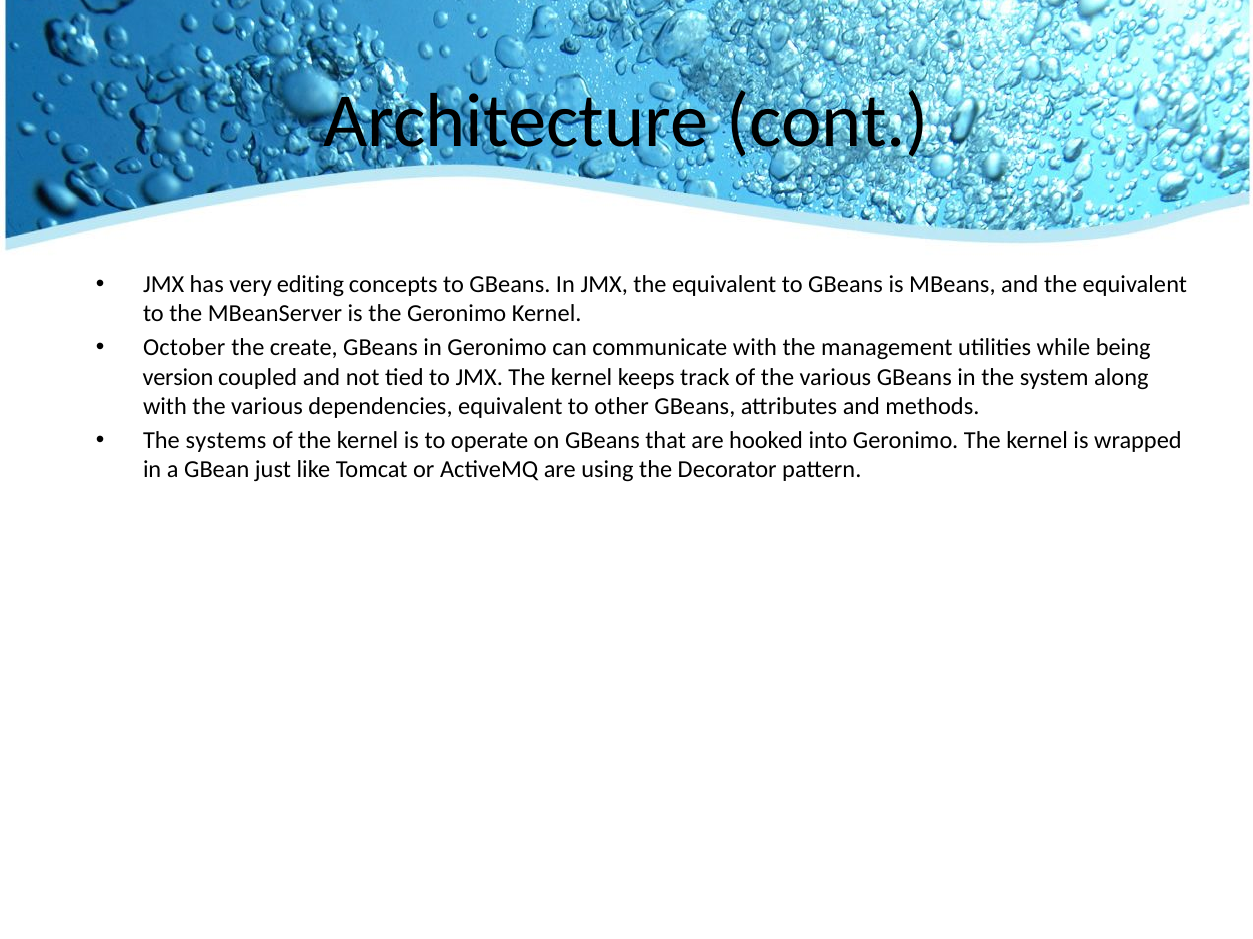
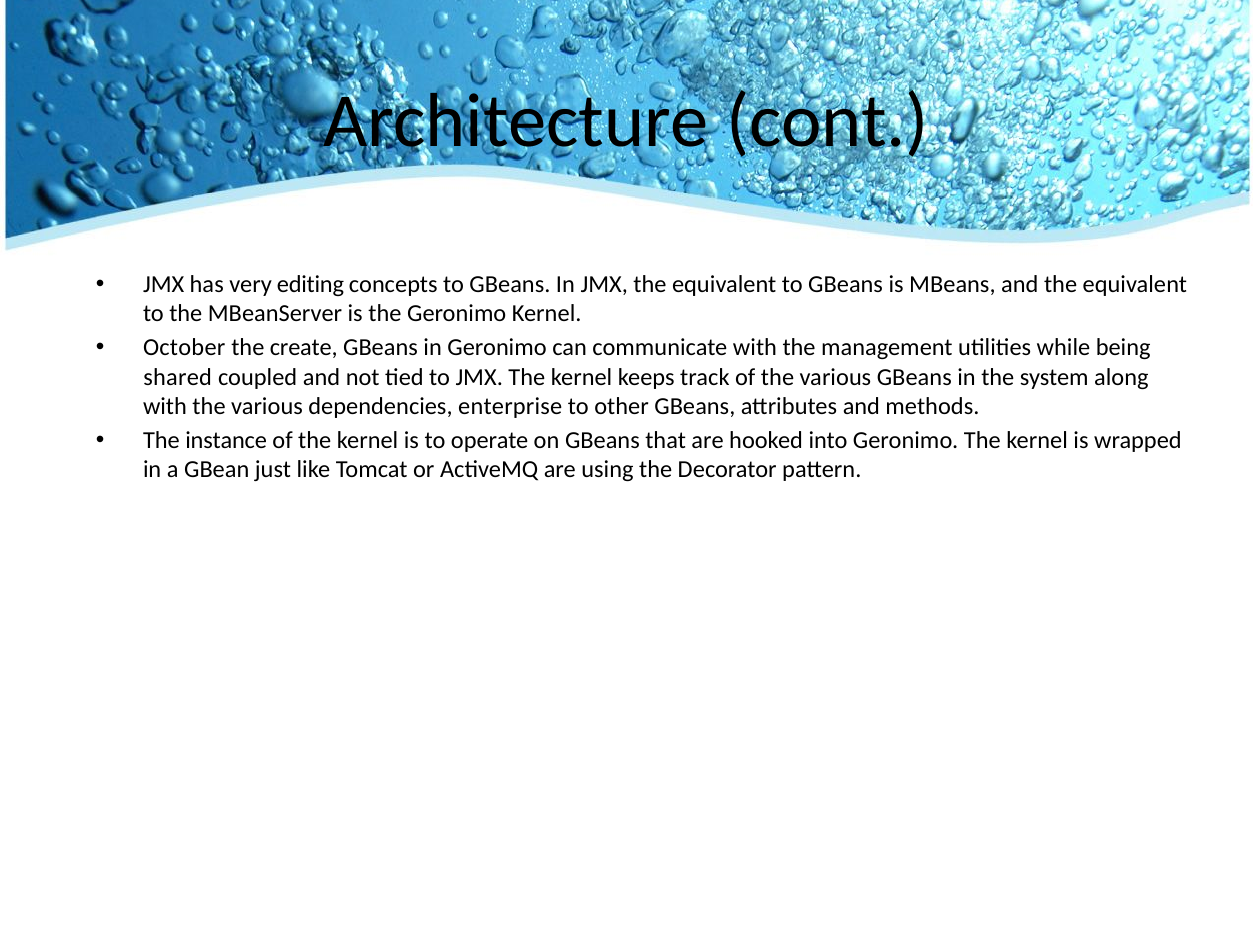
version: version -> shared (178, 378)
dependencies equivalent: equivalent -> enterprise (510, 407)
systems: systems -> instance (226, 441)
